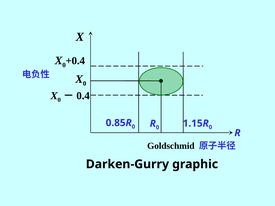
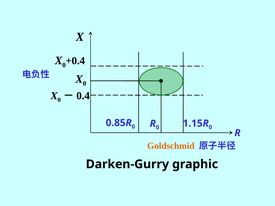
Goldschmid colour: black -> orange (171, 146)
